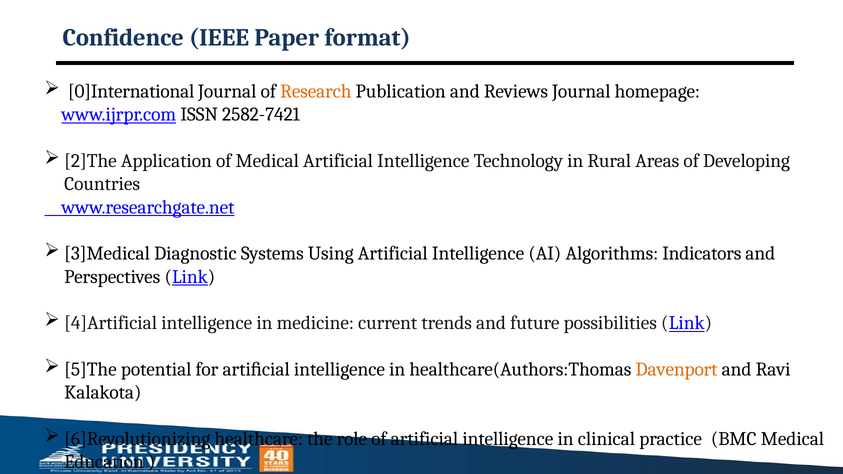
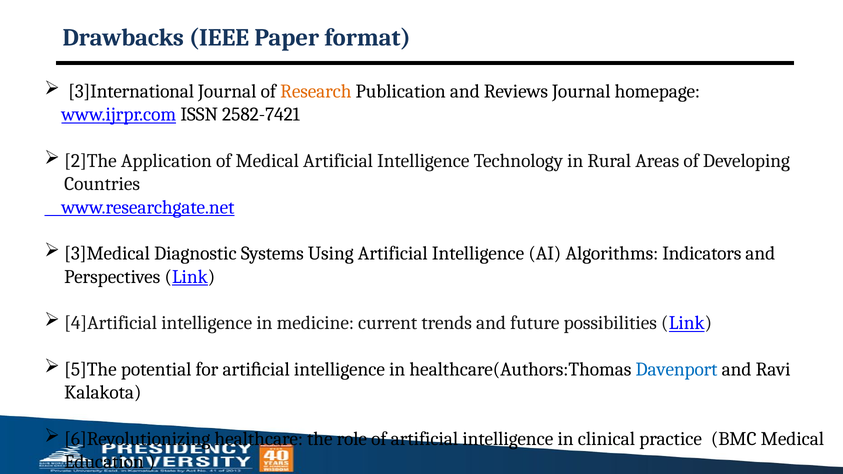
Confidence: Confidence -> Drawbacks (123, 38)
0]International: 0]International -> 3]International (131, 91)
Davenport colour: orange -> blue (677, 369)
